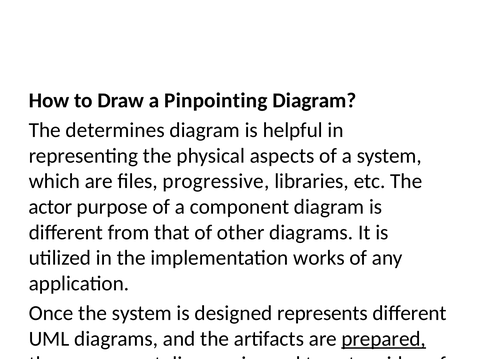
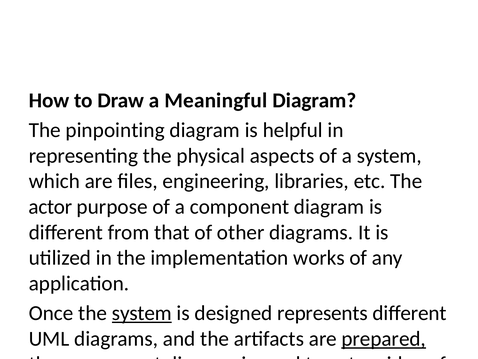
Pinpointing: Pinpointing -> Meaningful (216, 100)
determines: determines -> pinpointing (115, 130)
progressive: progressive -> engineering (216, 181)
system underline: none -> present (142, 313)
